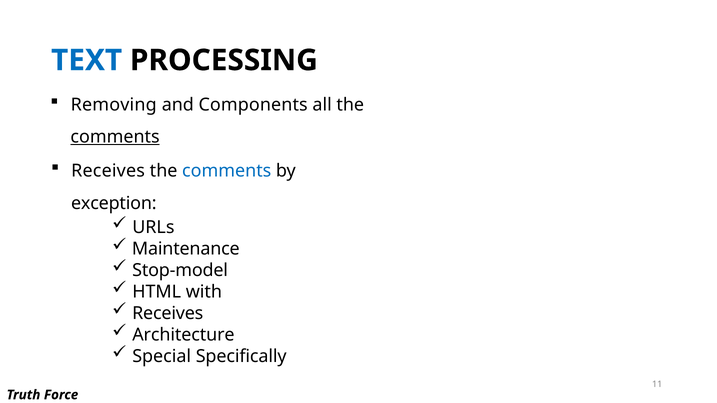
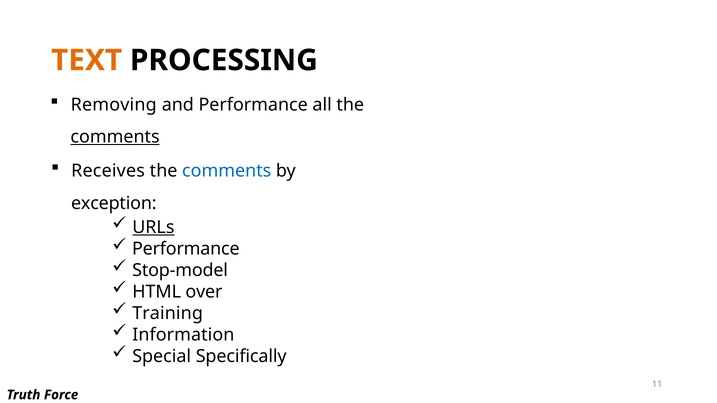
TEXT colour: blue -> orange (87, 60)
and Components: Components -> Performance (253, 105)
URLs underline: none -> present (153, 227)
Maintenance: Maintenance -> Performance (186, 249)
with: with -> over (204, 292)
Receives: Receives -> Training (168, 313)
Architecture: Architecture -> Information (183, 335)
